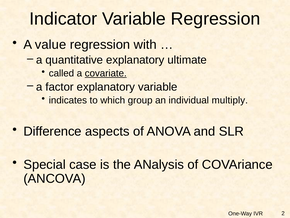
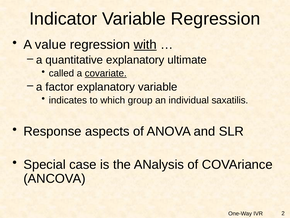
with underline: none -> present (145, 45)
multiply: multiply -> saxatilis (230, 100)
Difference: Difference -> Response (52, 131)
